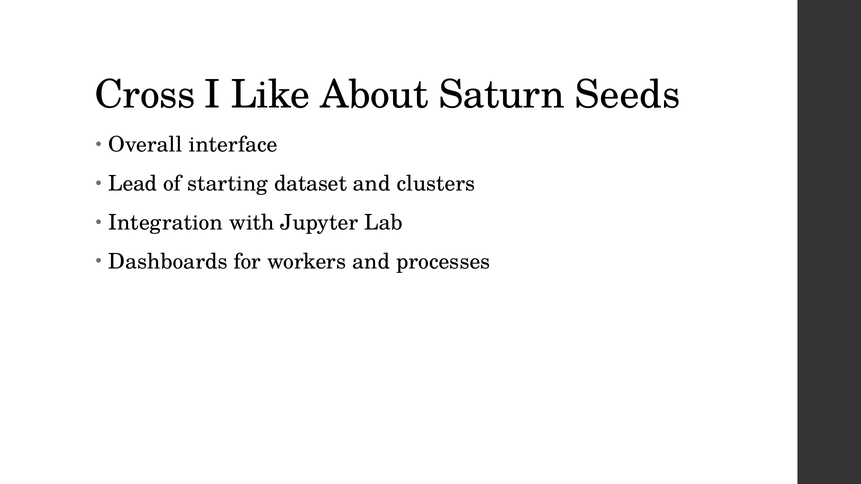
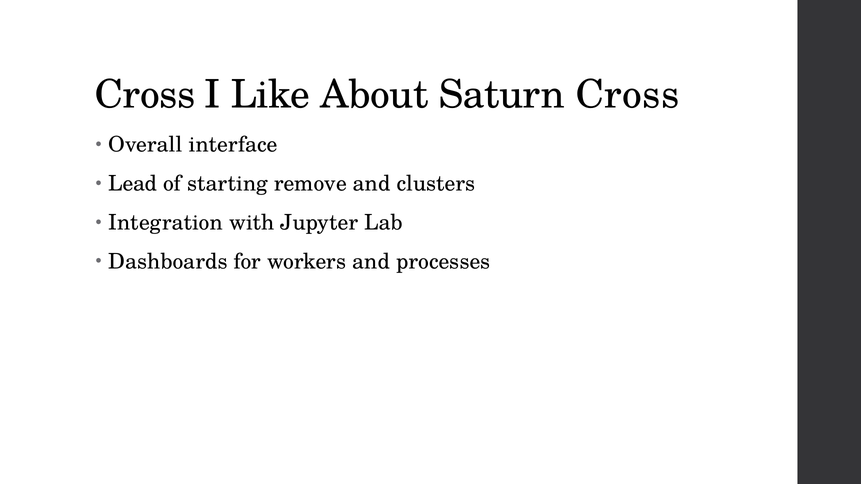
Saturn Seeds: Seeds -> Cross (627, 95)
dataset: dataset -> remove (310, 184)
